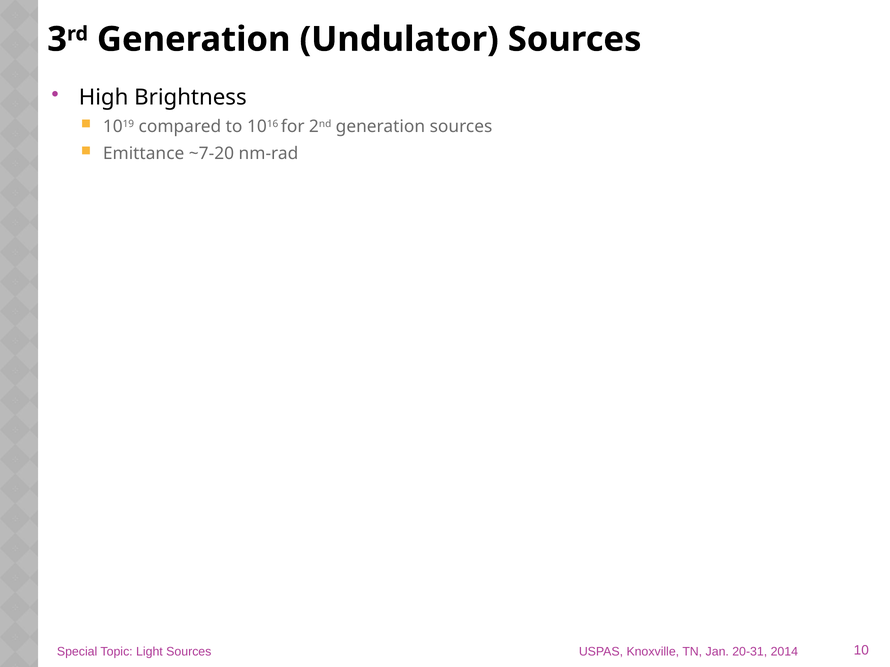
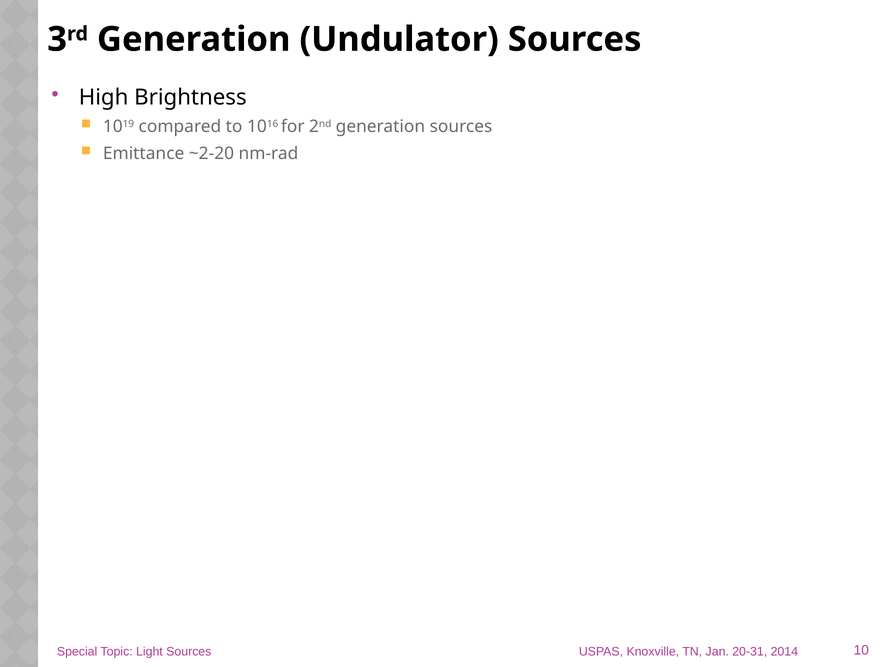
~7-20: ~7-20 -> ~2-20 (211, 154)
